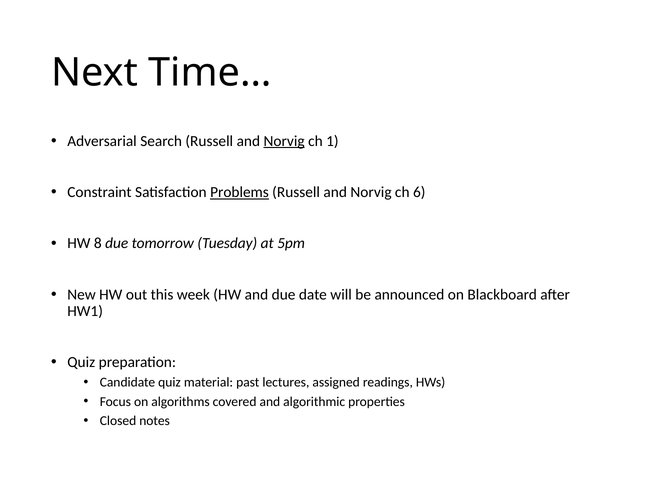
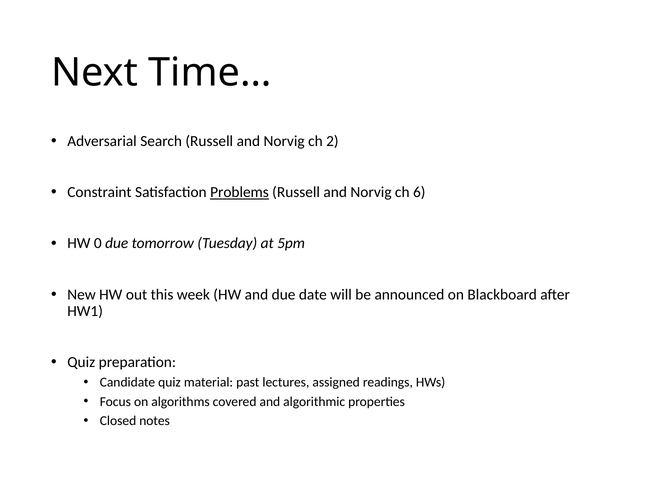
Norvig underline: present -> none (284, 141)
1: 1 -> 2 (332, 141)
8: 8 -> 0 (98, 243)
